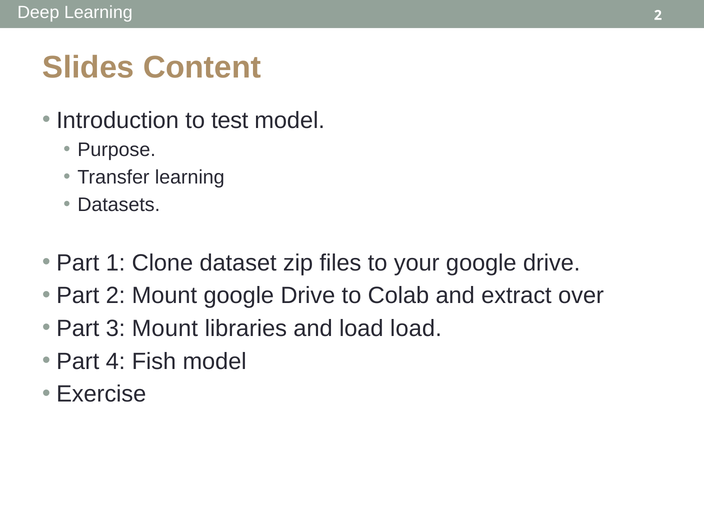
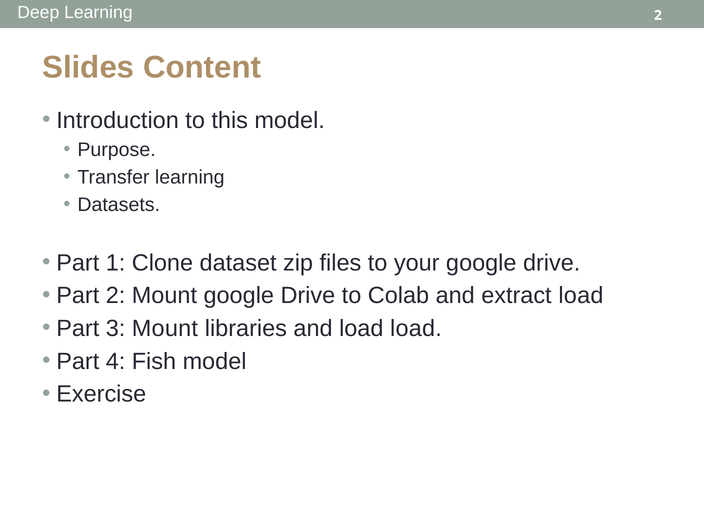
test: test -> this (230, 120)
extract over: over -> load (581, 296)
